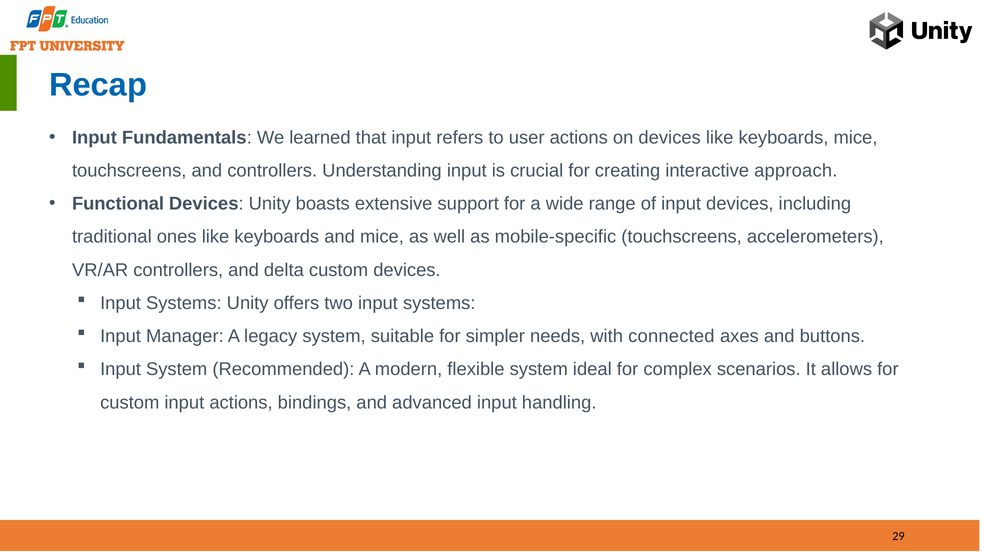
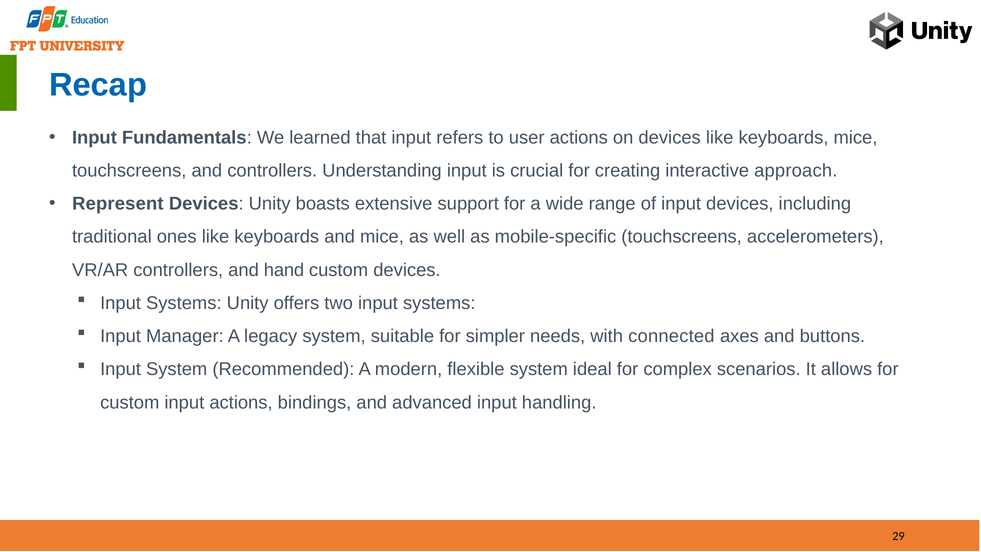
Functional: Functional -> Represent (118, 204)
delta: delta -> hand (284, 270)
